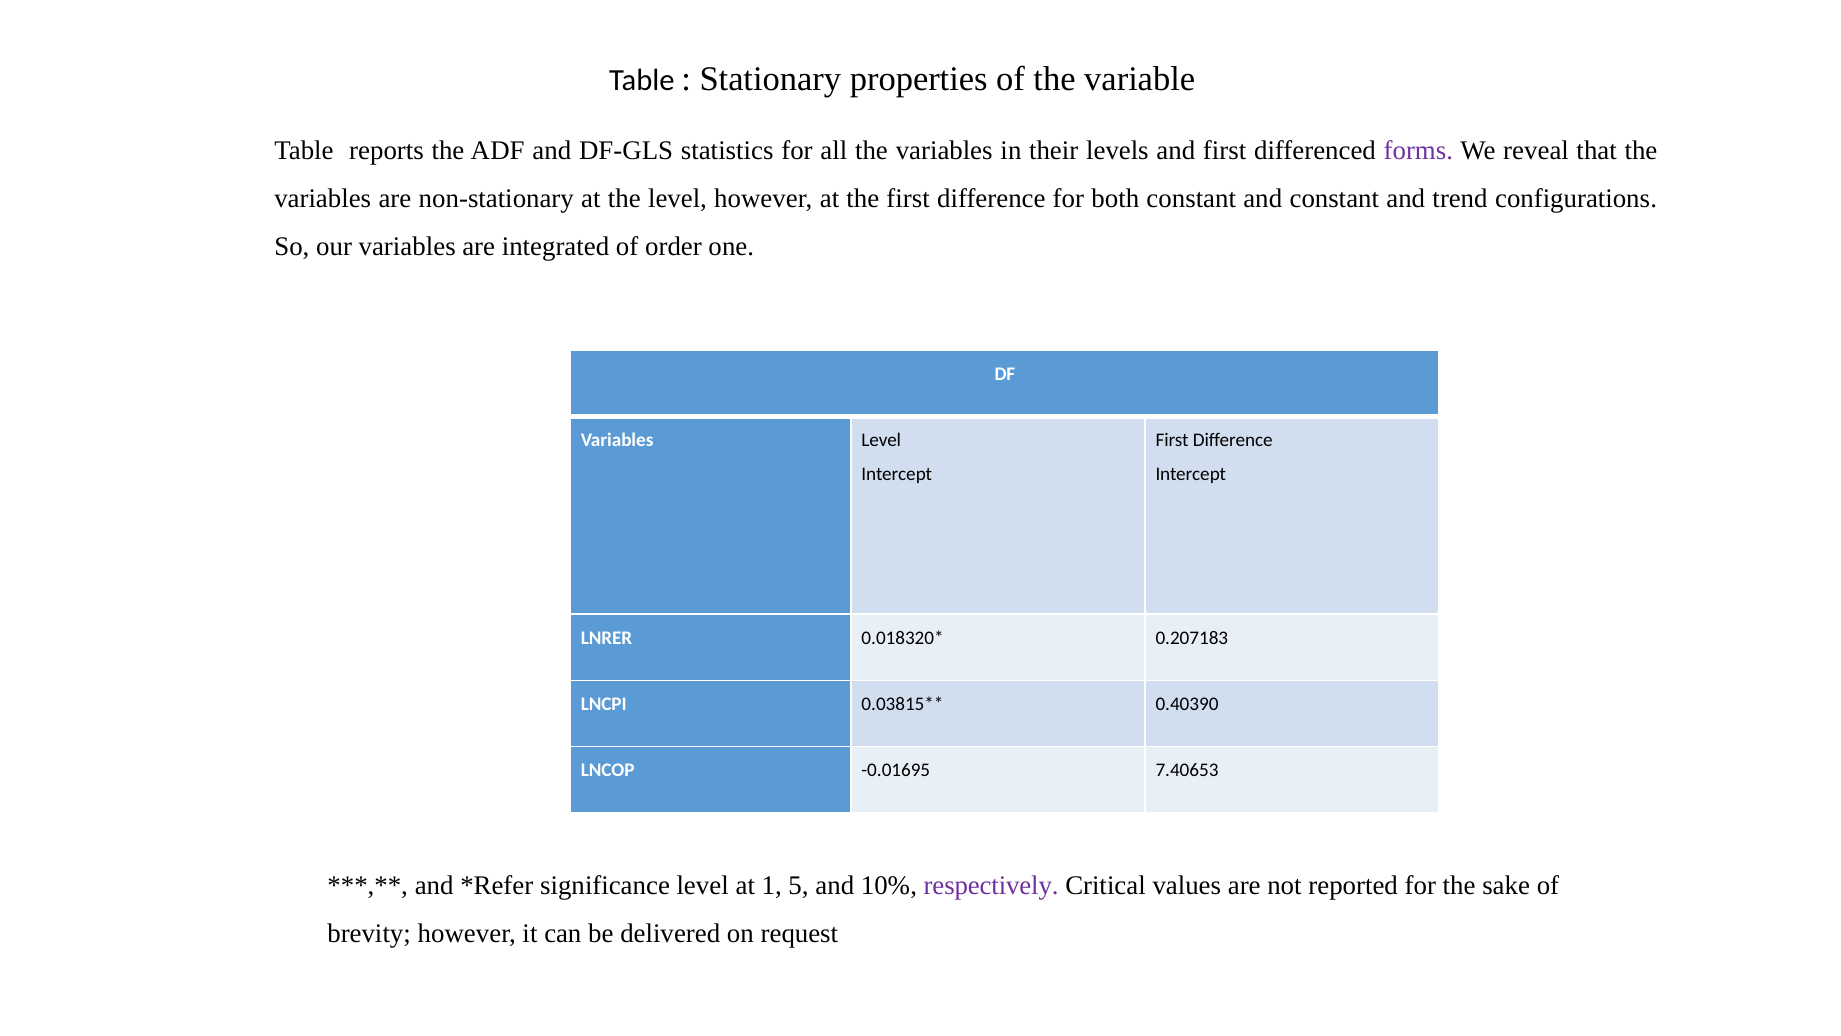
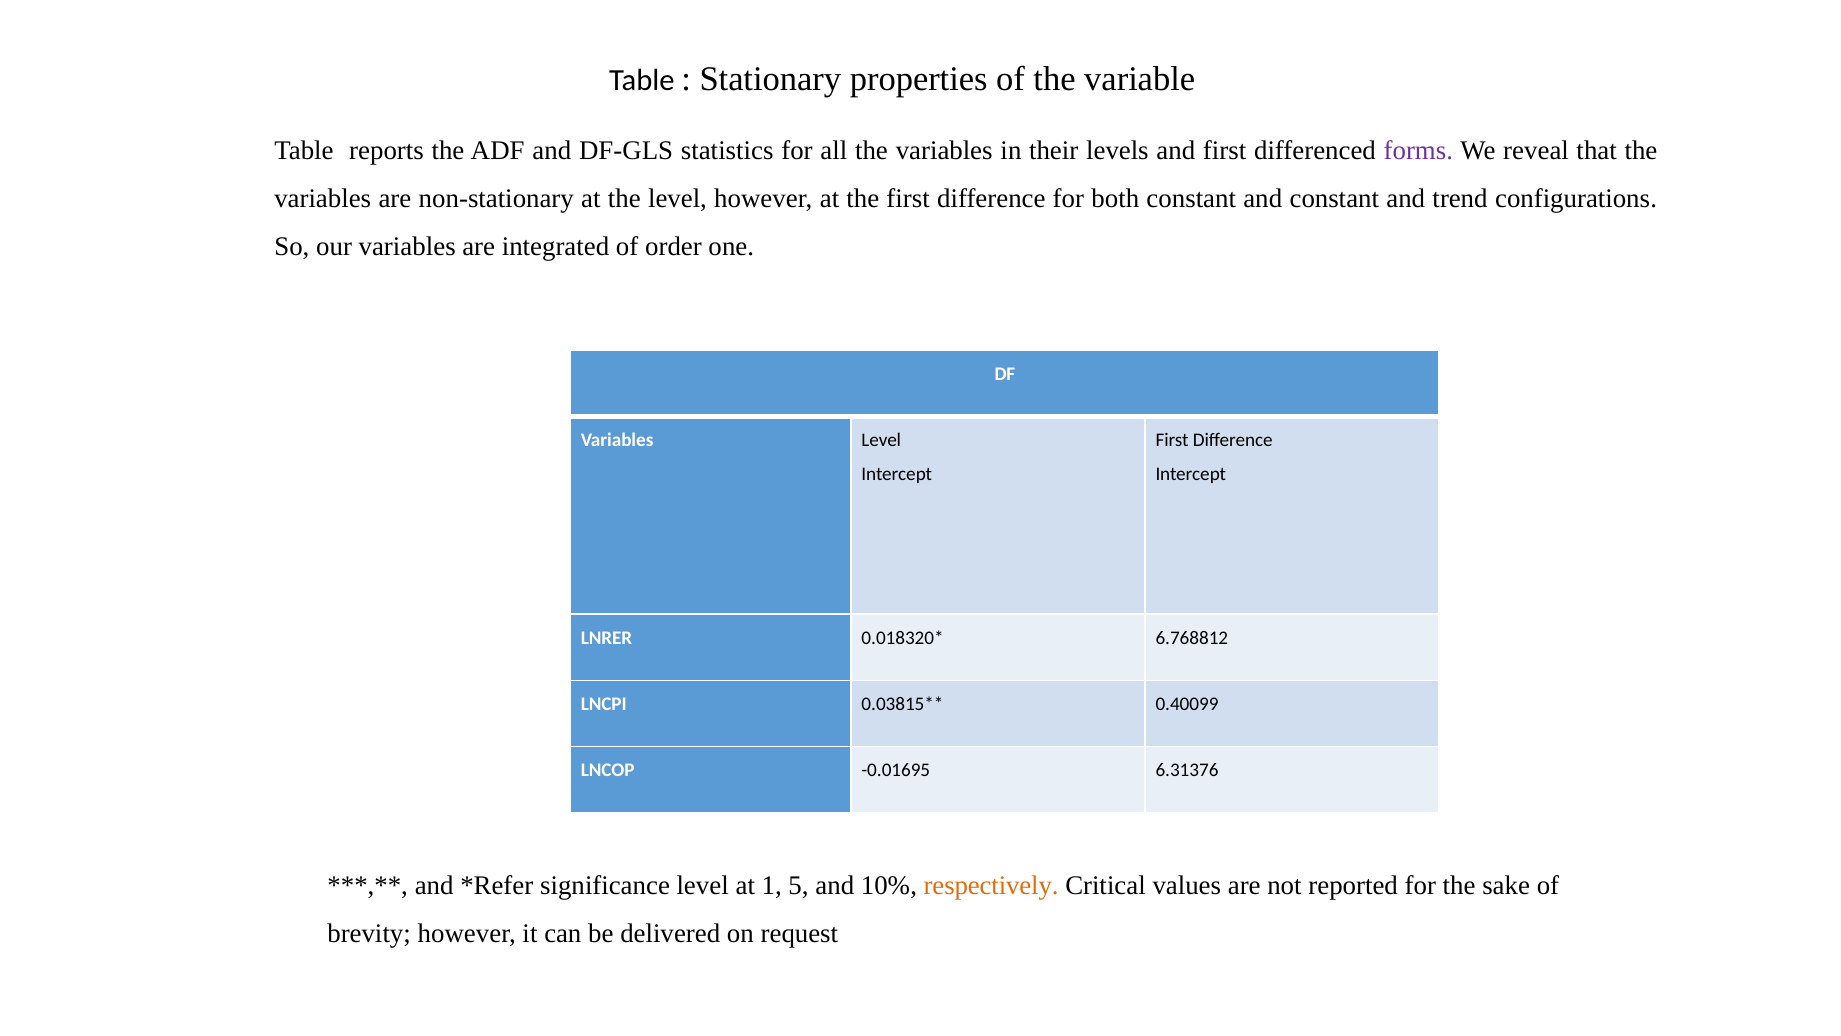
0.207183: 0.207183 -> 6.768812 (1192, 638)
0.40390: 0.40390 -> 0.40099 (1187, 703)
7.40653: 7.40653 -> 6.31376 (1187, 769)
respectively colour: purple -> orange (991, 885)
